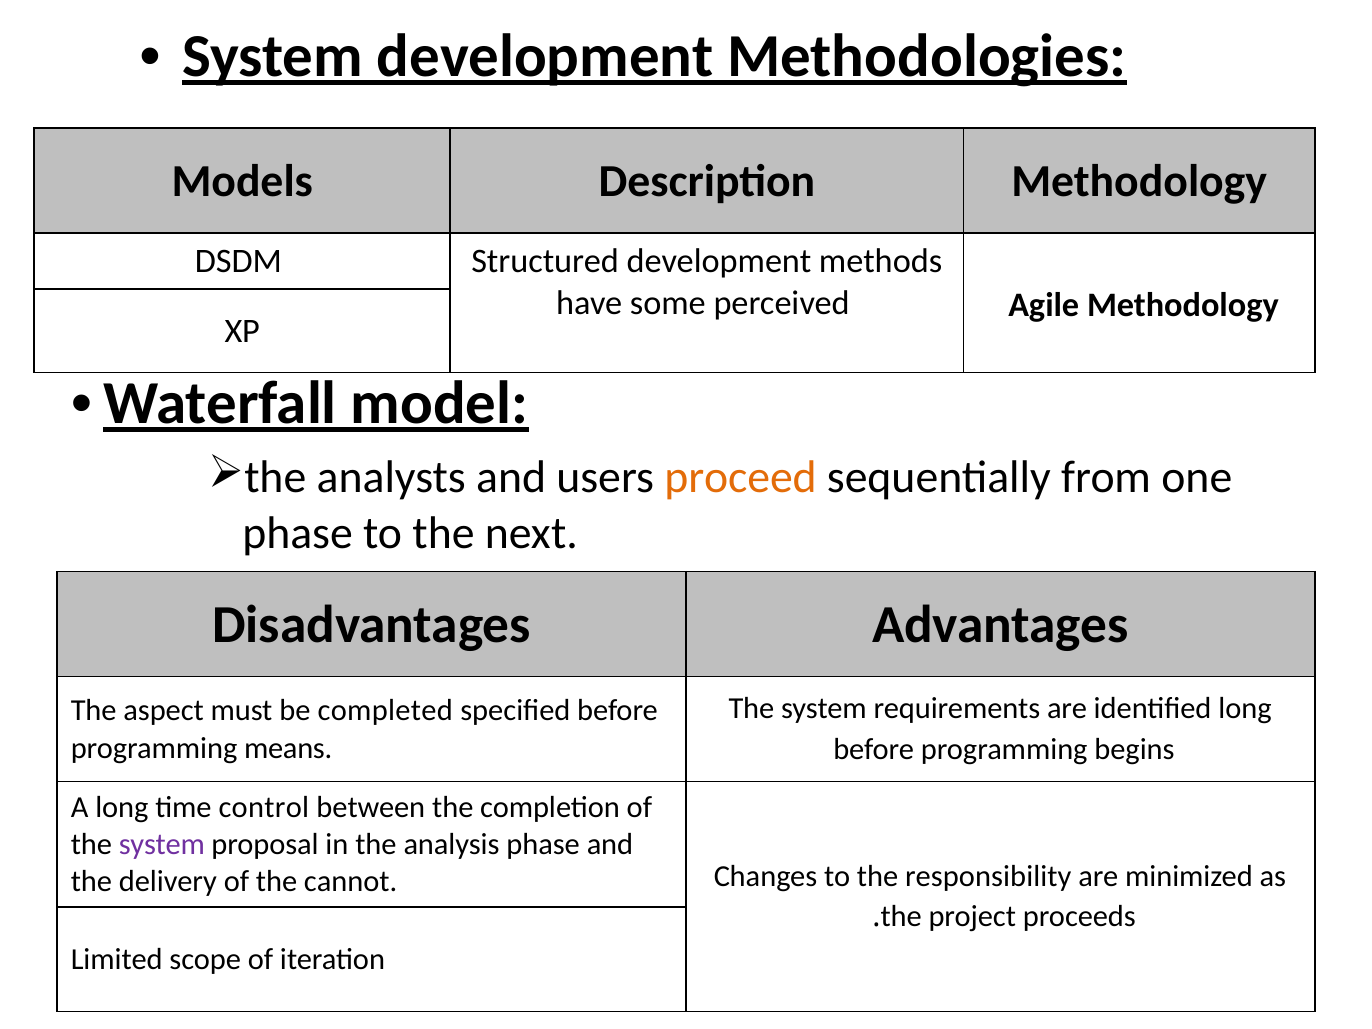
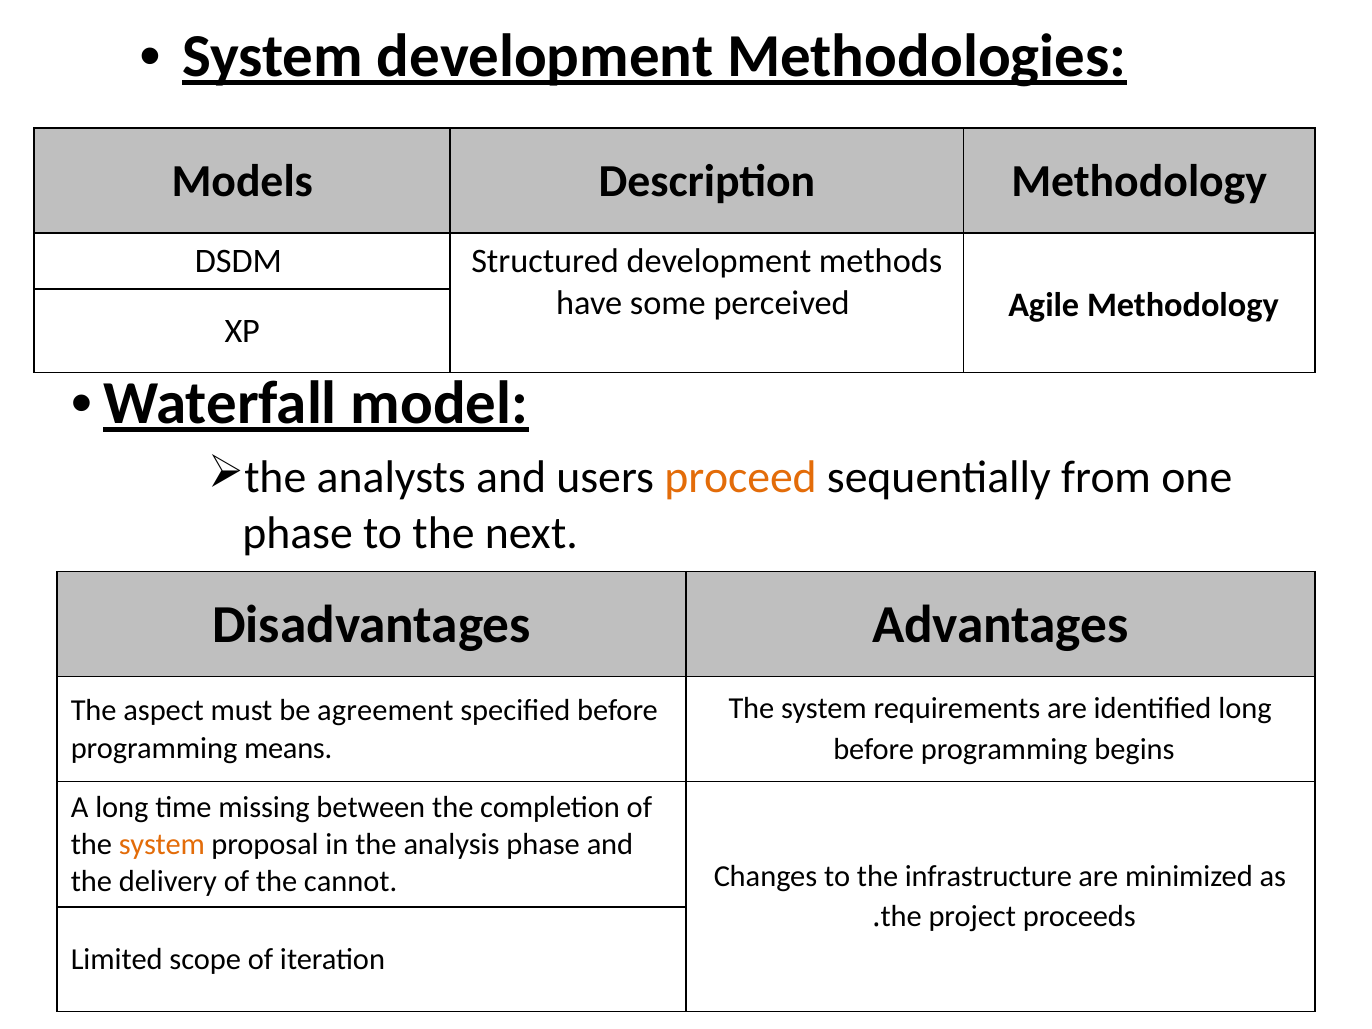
completed: completed -> agreement (385, 711)
control: control -> missing (264, 807)
system colour: purple -> orange (162, 844)
responsibility: responsibility -> infrastructure (988, 876)
